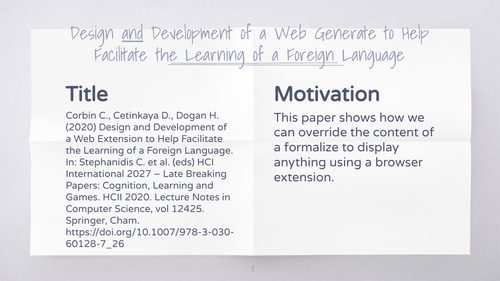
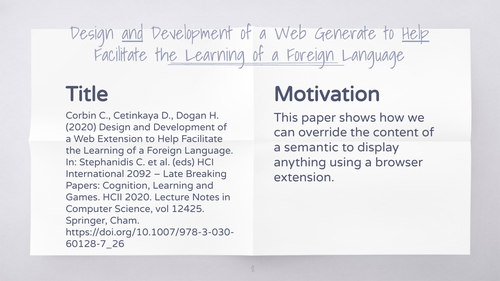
Help underline: none -> present (416, 34)
formalize: formalize -> semantic (311, 148)
2027: 2027 -> 2092 (139, 174)
